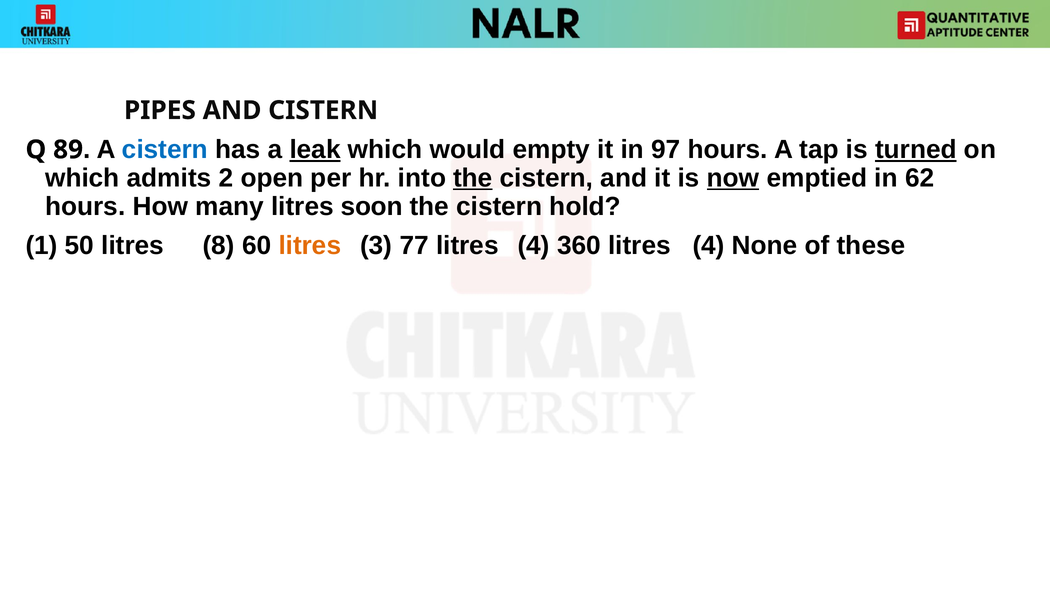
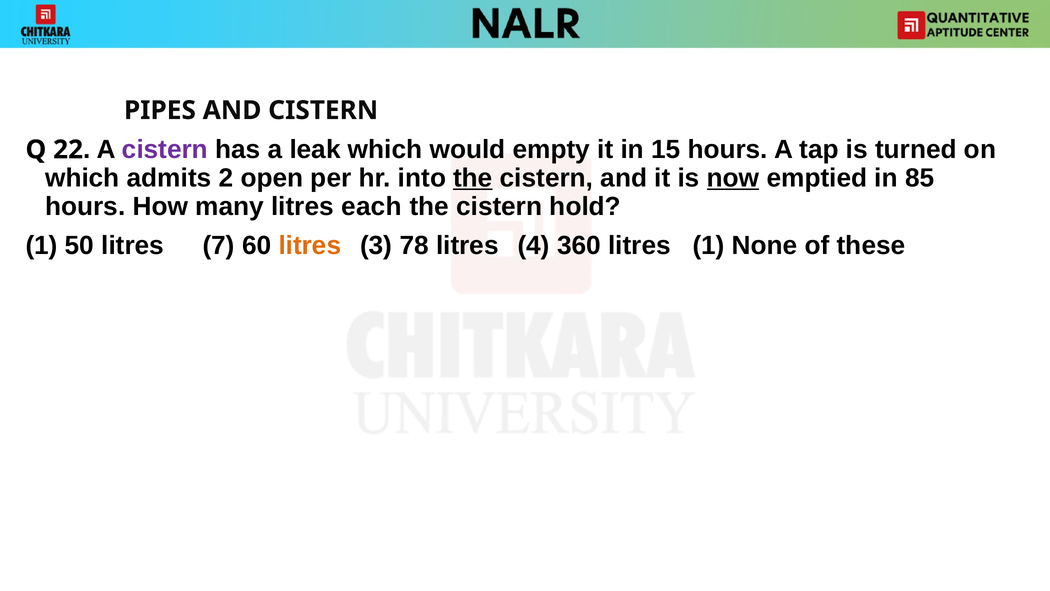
89: 89 -> 22 (68, 150)
cistern colour: blue -> purple (165, 150)
leak underline: present -> none (315, 150)
97: 97 -> 15 (666, 150)
turned underline: present -> none (916, 150)
62: 62 -> 85 (920, 178)
soon: soon -> each (372, 206)
8: 8 -> 7 (219, 246)
77: 77 -> 78 (414, 246)
360 litres 4: 4 -> 1 (709, 246)
